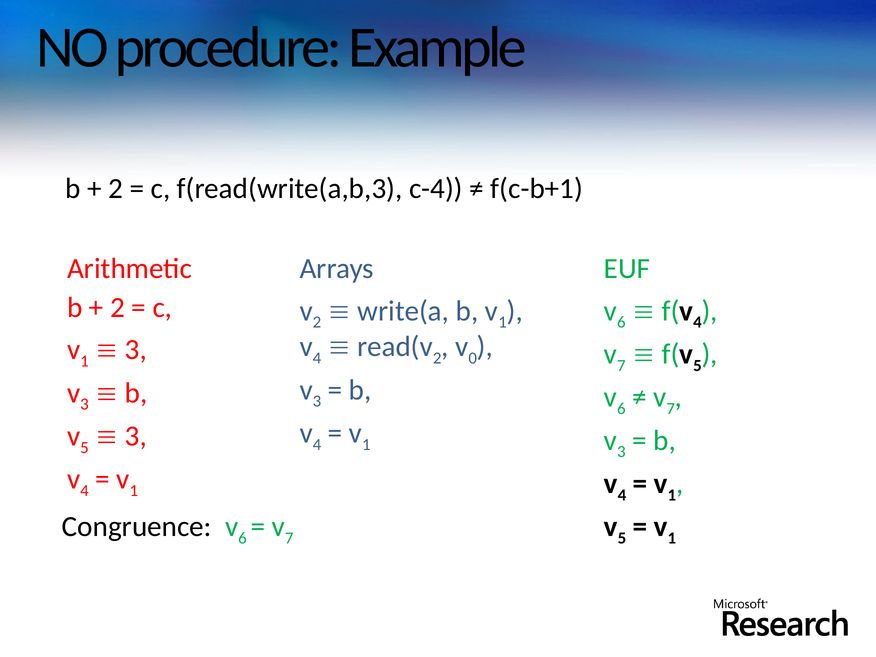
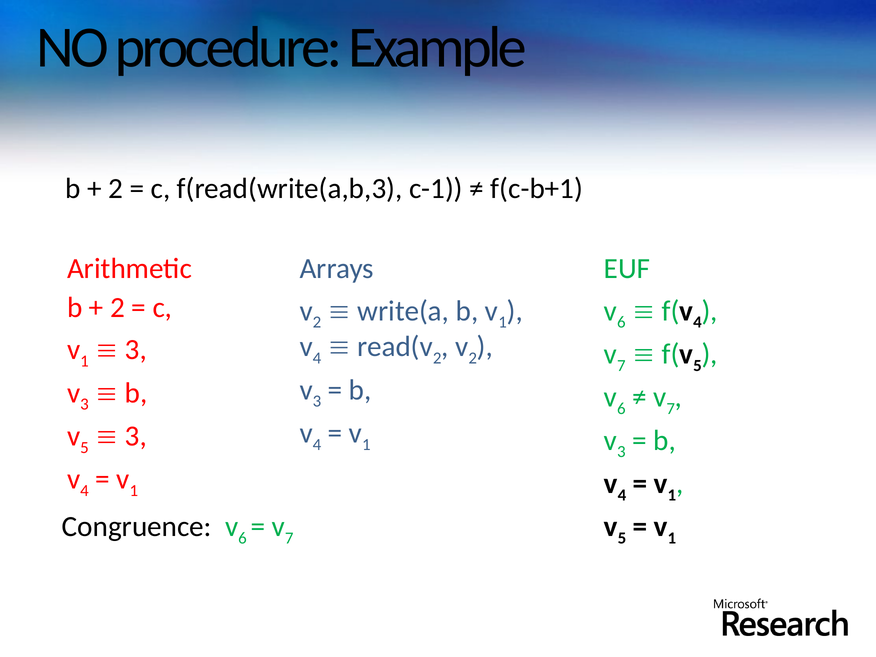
c-4: c-4 -> c-1 (436, 189)
0: 0 -> 2 (473, 358)
